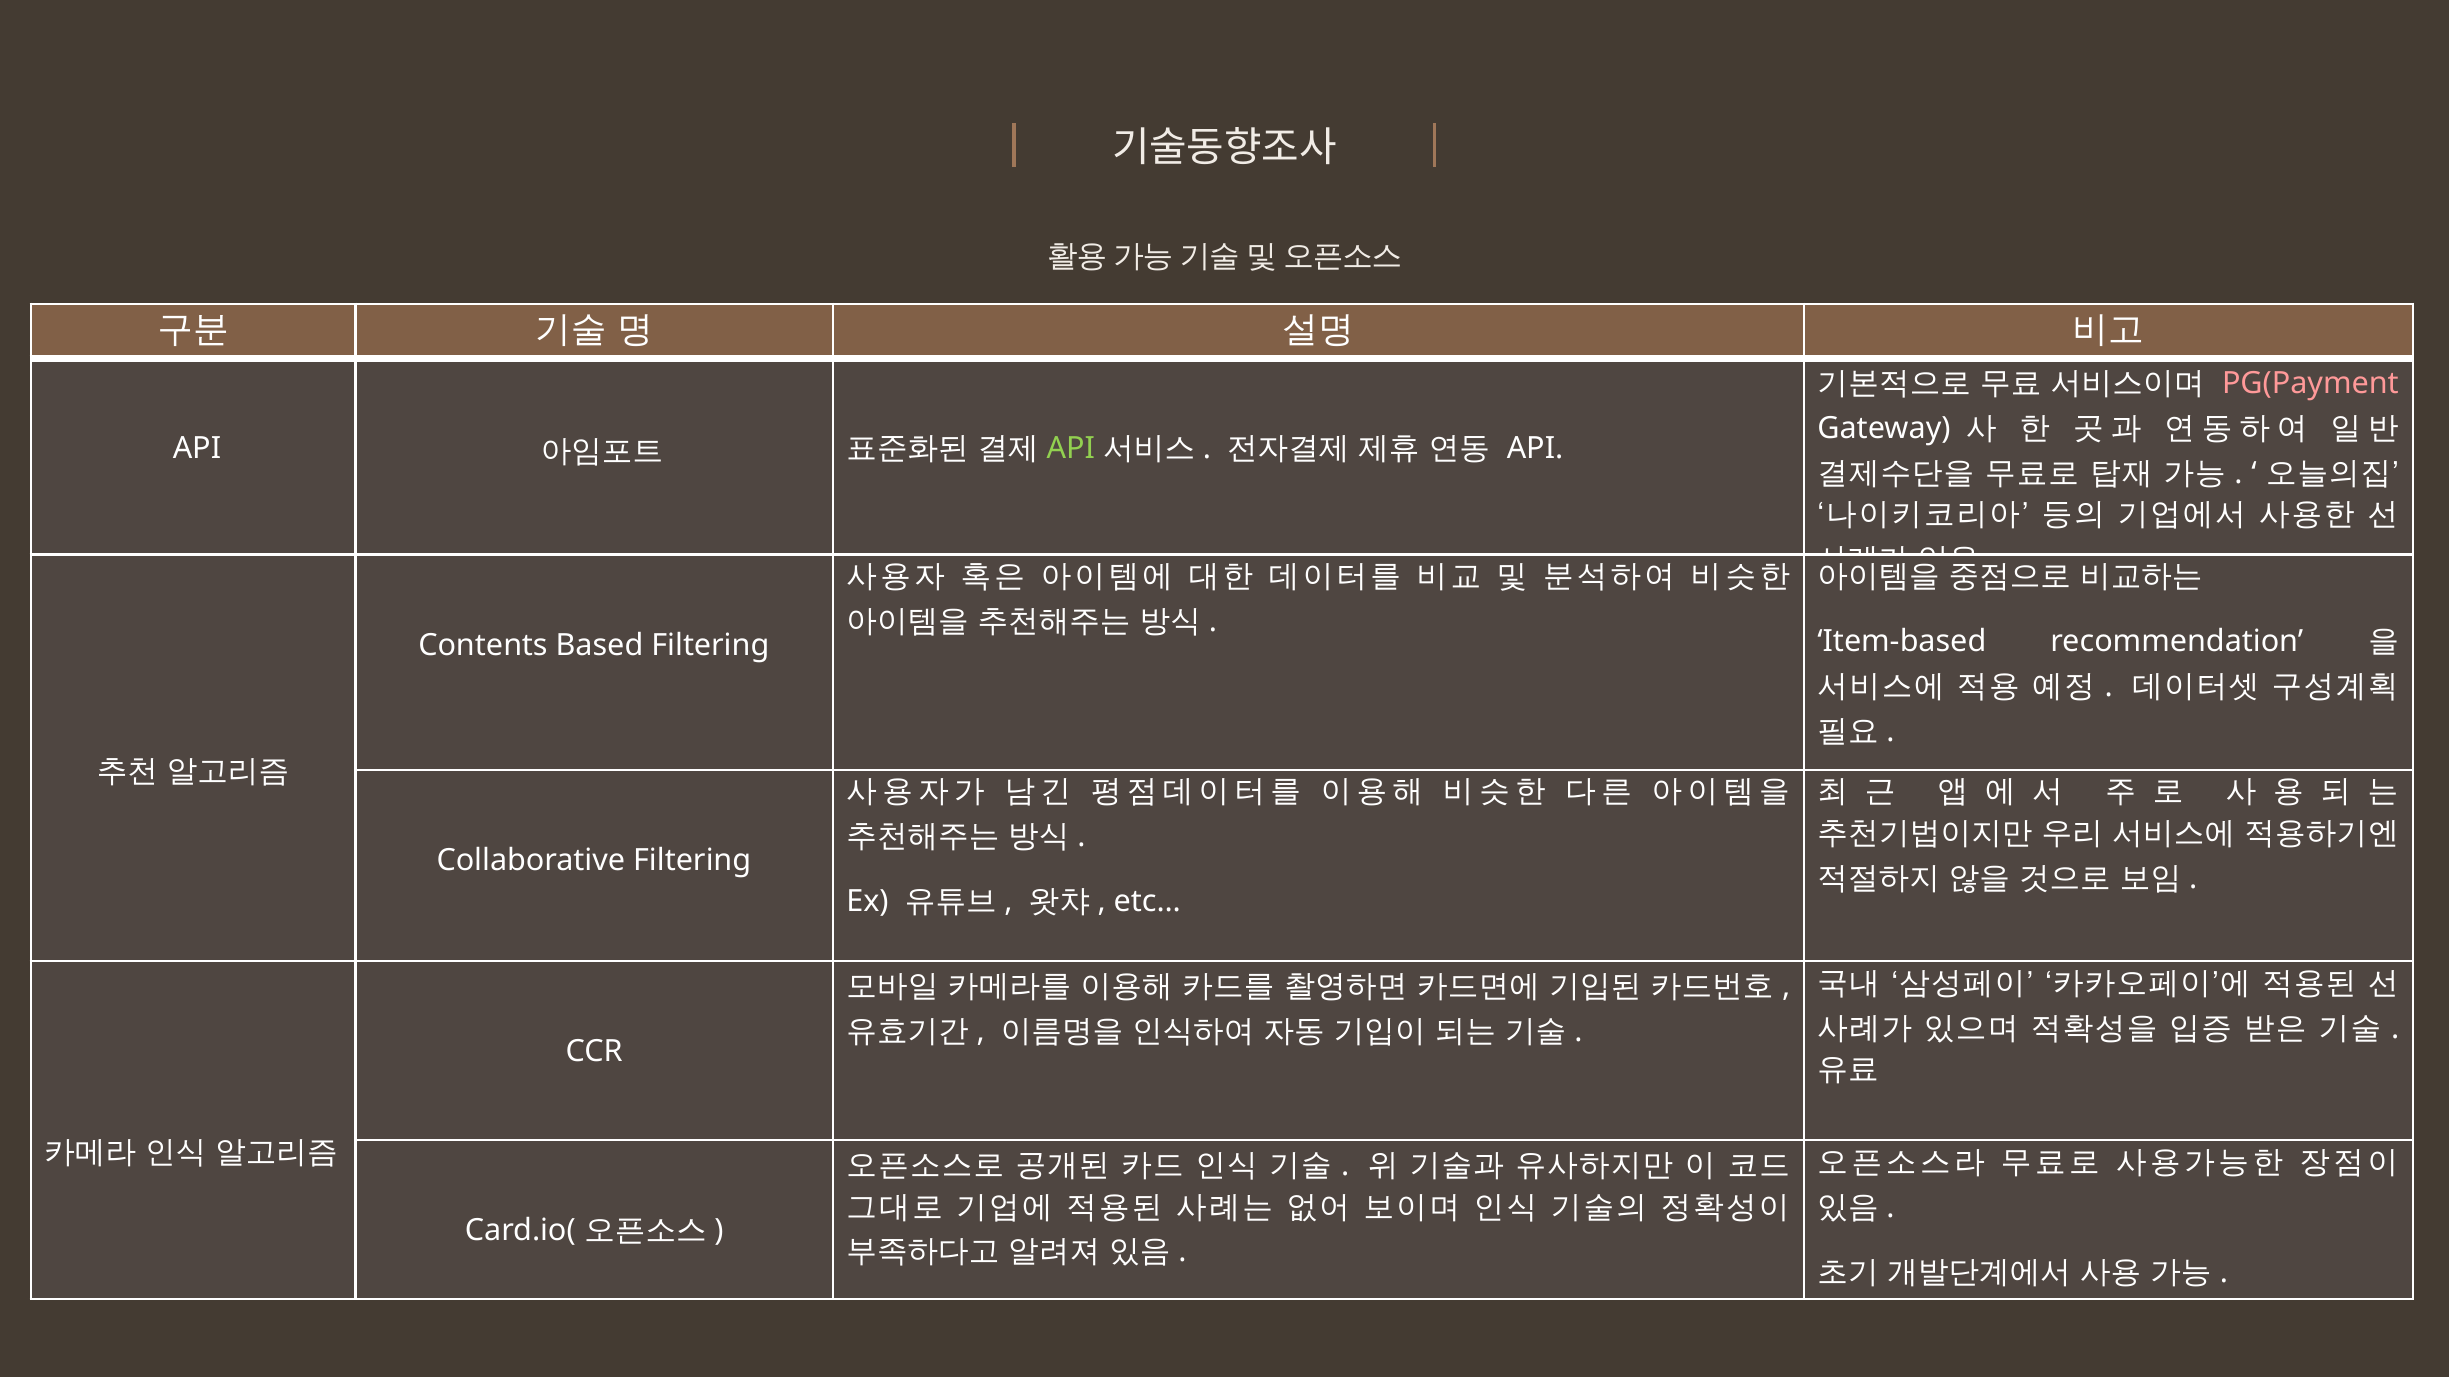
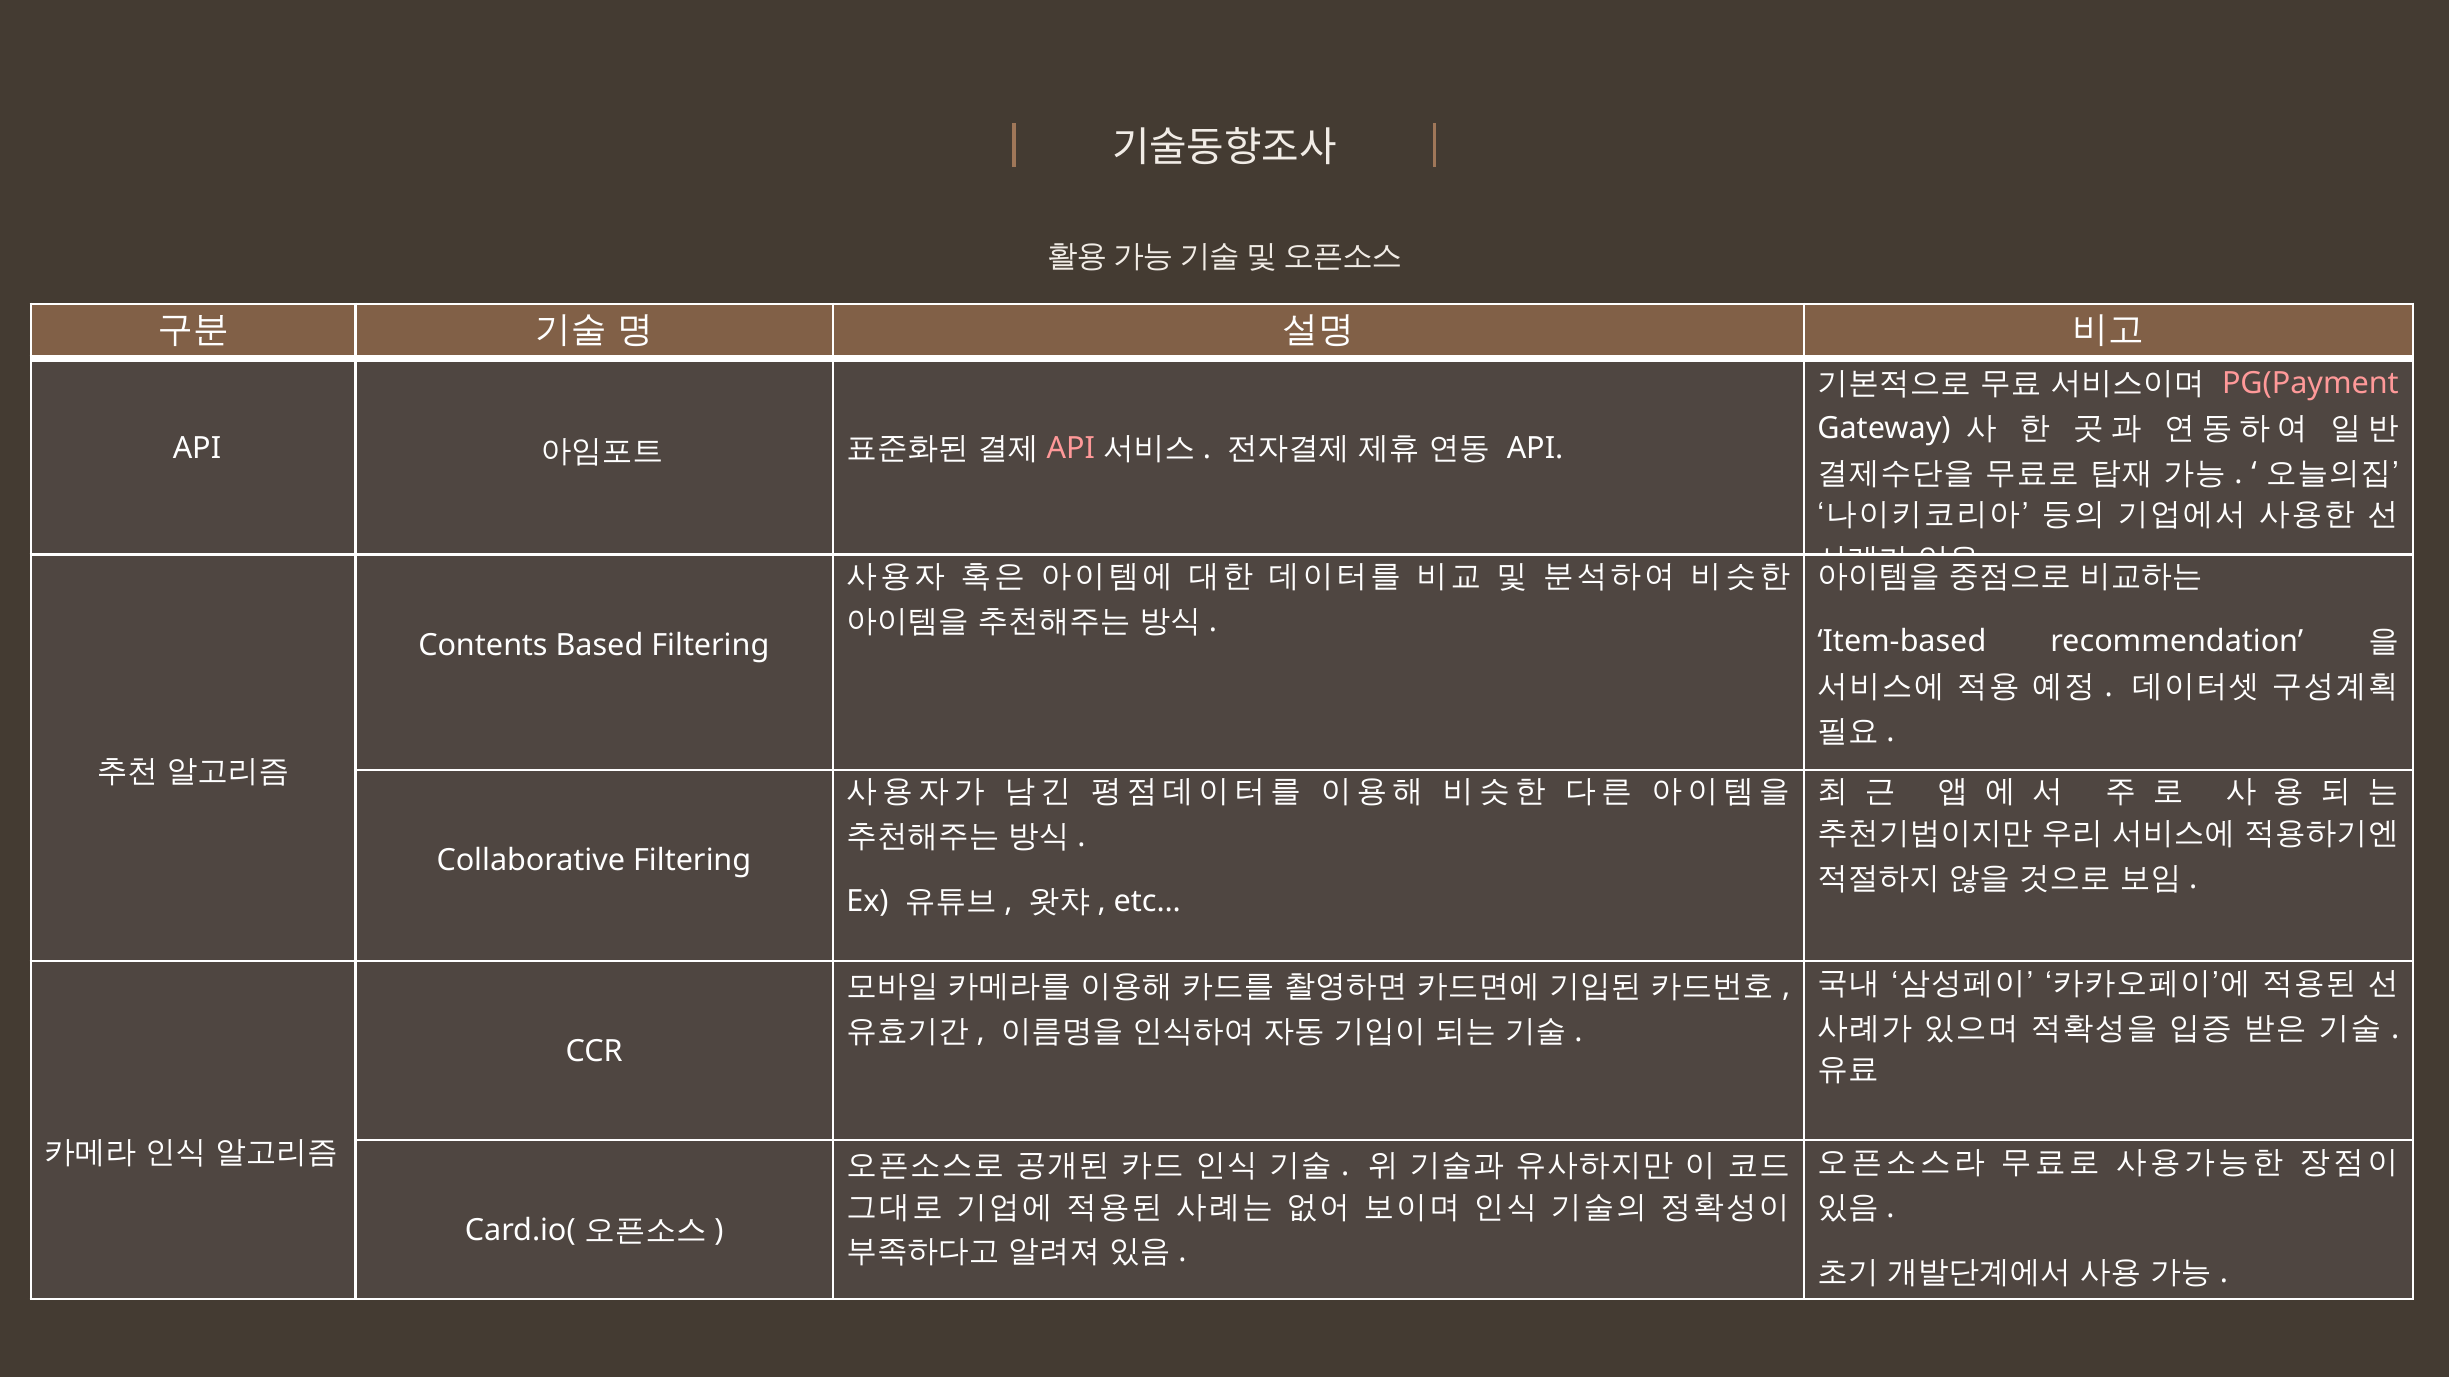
API colour: light green -> pink (1071, 449)
